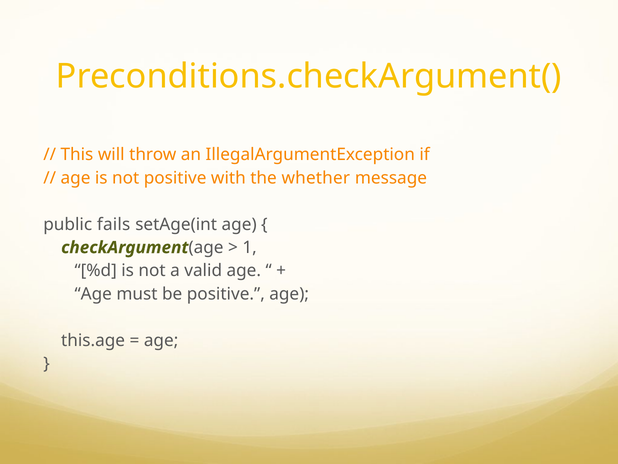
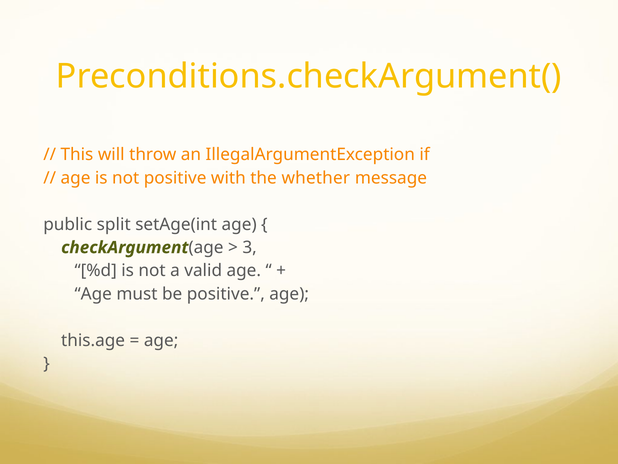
fails: fails -> split (114, 224)
1: 1 -> 3 (250, 247)
